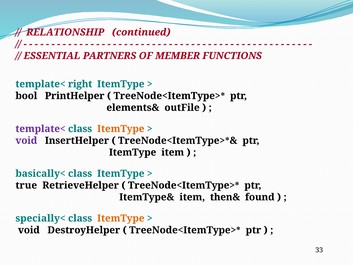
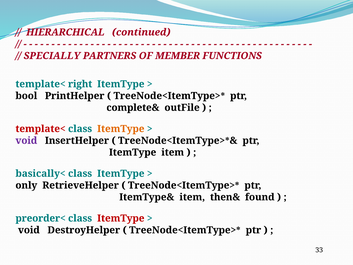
RELATIONSHIP: RELATIONSHIP -> HIERARCHICAL (65, 32)
ESSENTIAL: ESSENTIAL -> SPECIALLY (52, 56)
elements&: elements& -> complete& (133, 108)
template< colour: purple -> red (40, 129)
true: true -> only (26, 185)
specially<: specially< -> preorder< (41, 218)
ItemType colour: orange -> red (121, 218)
